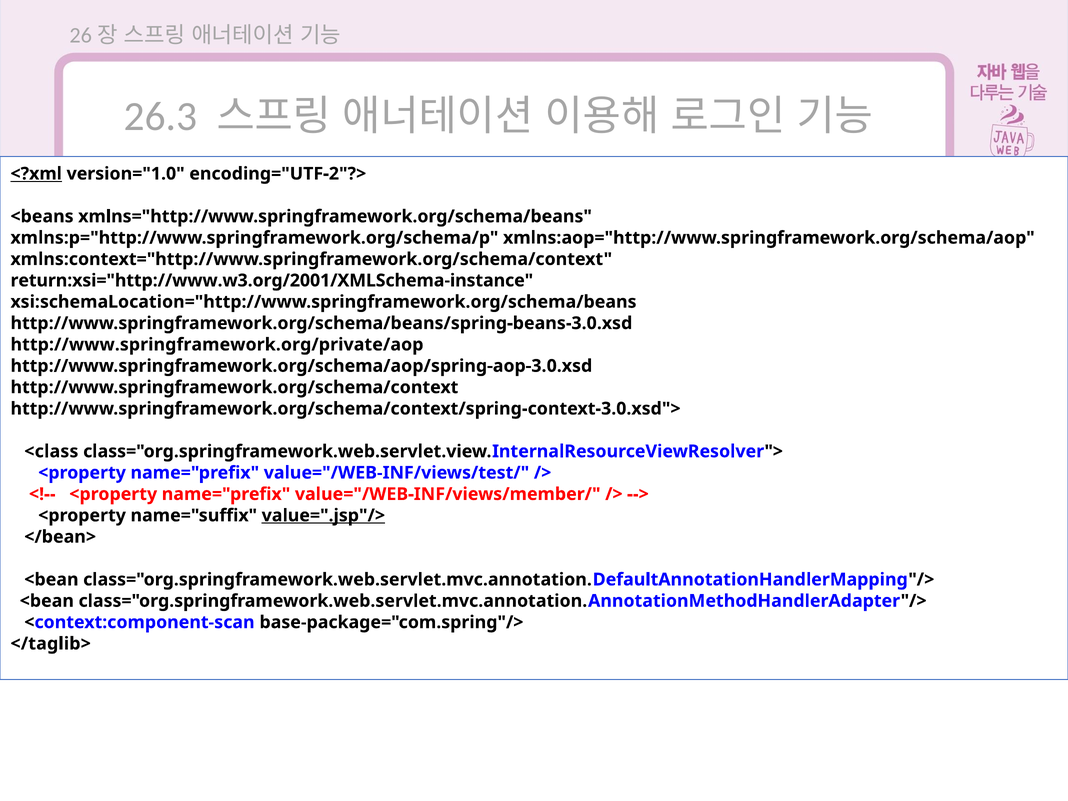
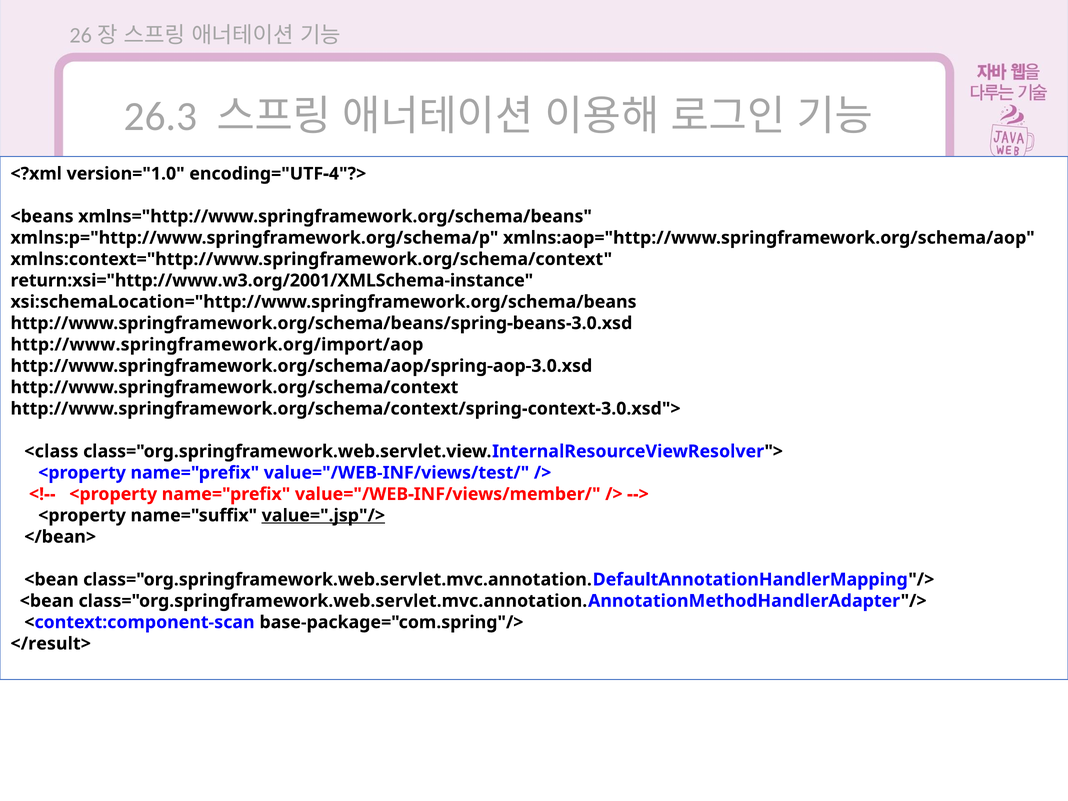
<?xml underline: present -> none (36, 174)
encoding="UTF-2"?>: encoding="UTF-2"?> -> encoding="UTF-4"?> (278, 174)
http://www.springframework.org/private/aop: http://www.springframework.org/private/aop -> http://www.springframework.org/import/aop (217, 345)
</taglib>: </taglib> -> </result> (51, 644)
